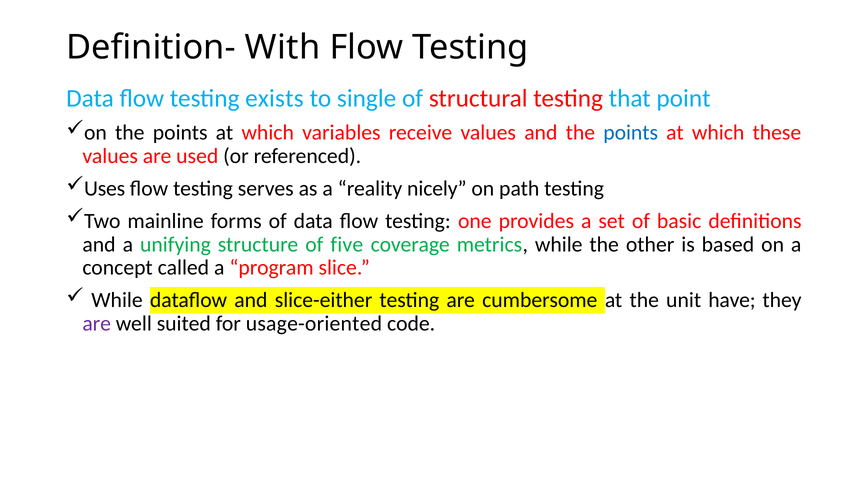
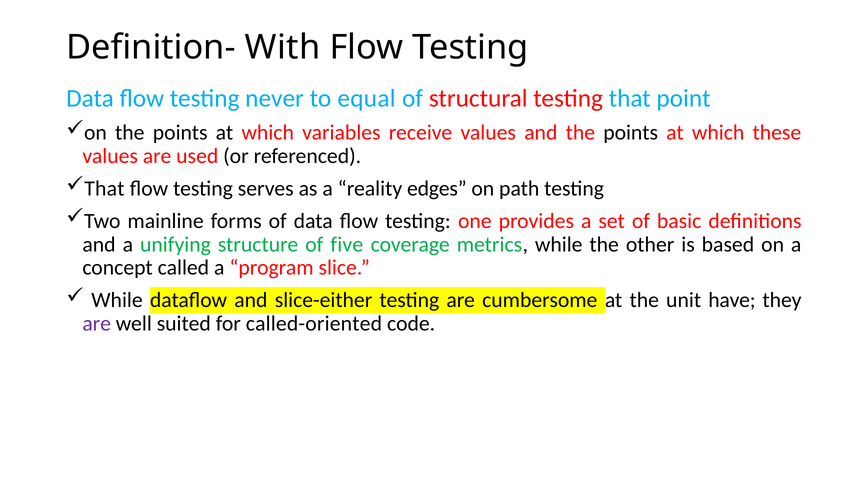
exists: exists -> never (275, 98)
single: single -> equal (367, 98)
points colour: blue -> black (631, 133)
Uses: Uses -> That (104, 189)
nicely: nicely -> edges (437, 189)
usage-oriented: usage-oriented -> called-oriented (314, 324)
